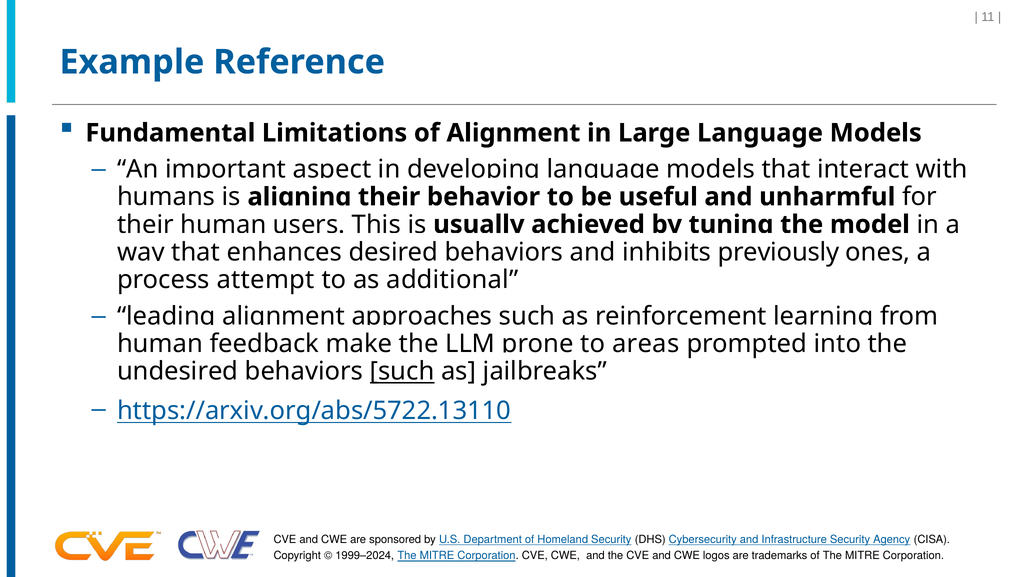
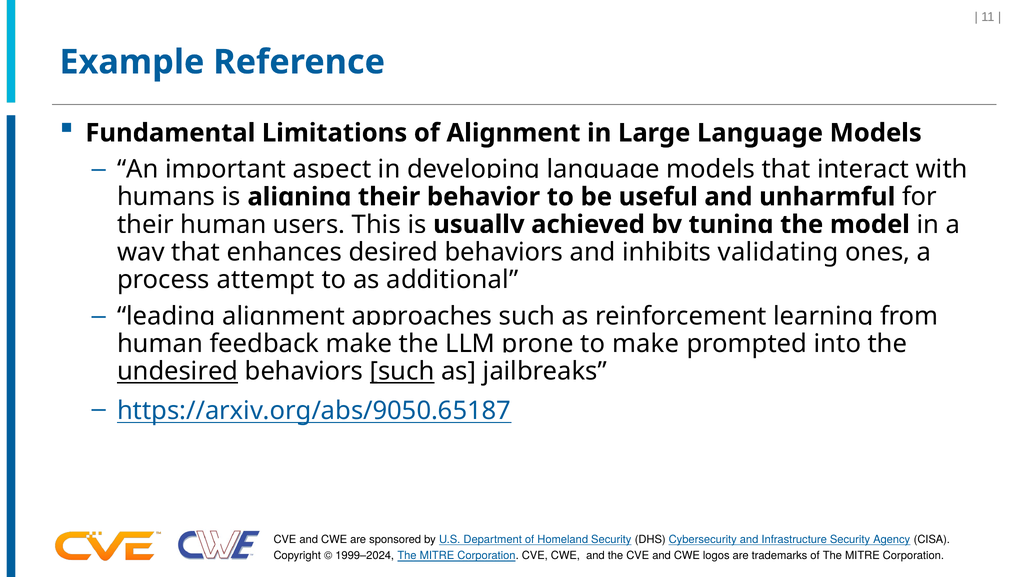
previously: previously -> validating (778, 252)
areas: areas -> make (646, 344)
undesired underline: none -> present (178, 371)
https://arxiv.org/abs/5722.13110: https://arxiv.org/abs/5722.13110 -> https://arxiv.org/abs/9050.65187 (314, 410)
